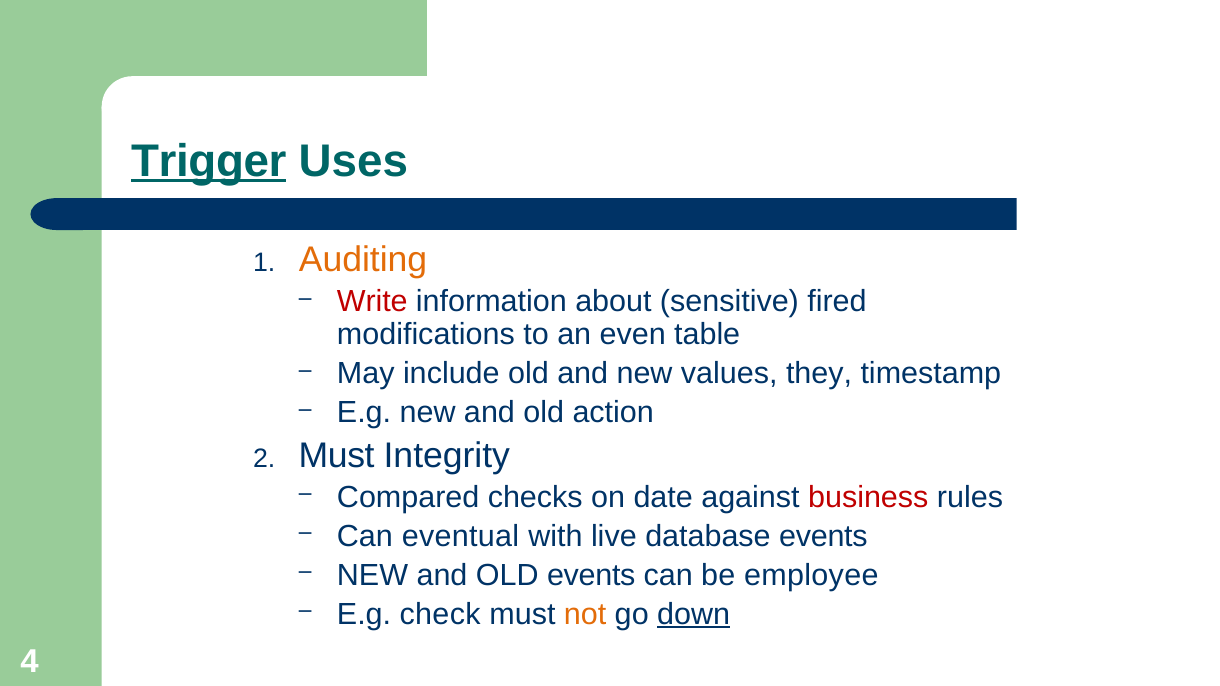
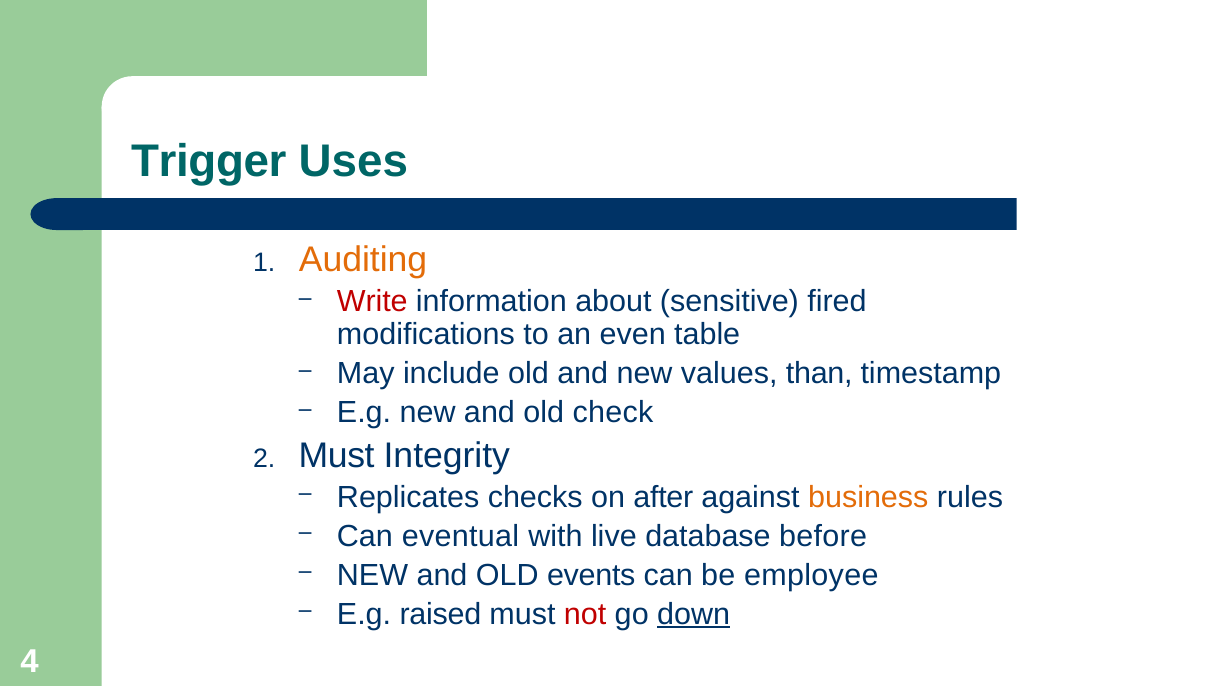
Trigger underline: present -> none (209, 161)
they: they -> than (819, 374)
action: action -> check (613, 413)
Compared: Compared -> Replicates (408, 497)
date: date -> after (663, 497)
business colour: red -> orange (868, 497)
database events: events -> before (823, 536)
check: check -> raised (440, 614)
not colour: orange -> red (585, 614)
